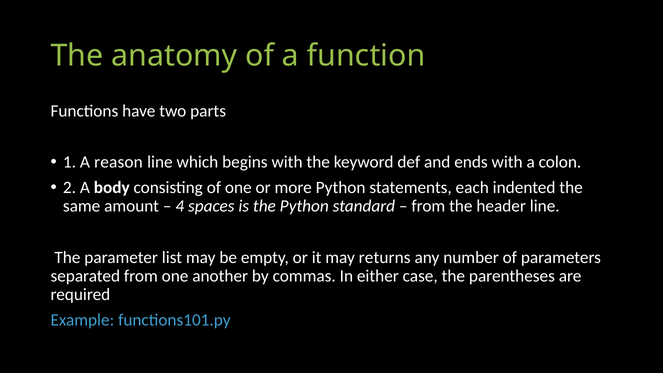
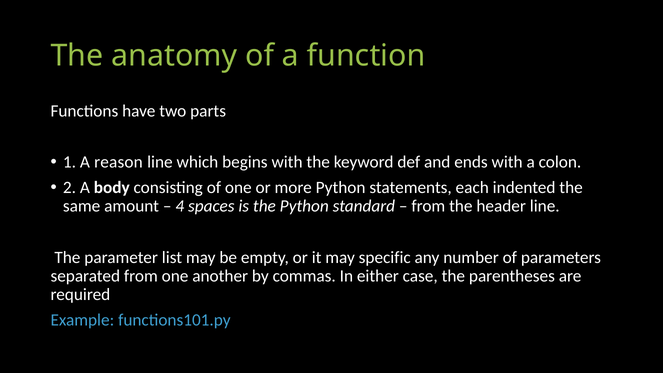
returns: returns -> specific (385, 257)
